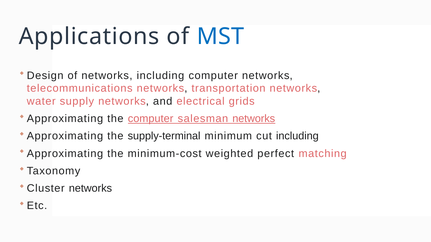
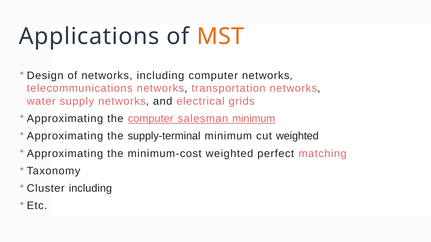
MST colour: blue -> orange (221, 37)
salesman networks: networks -> minimum (254, 119)
cut including: including -> weighted (297, 136)
networks: networks -> including (90, 189)
